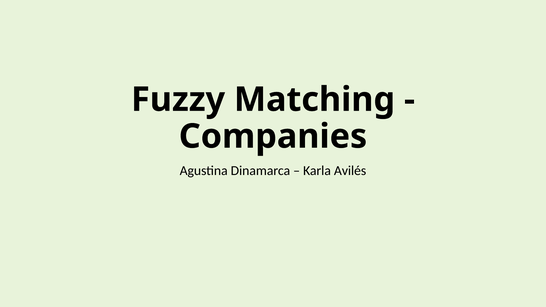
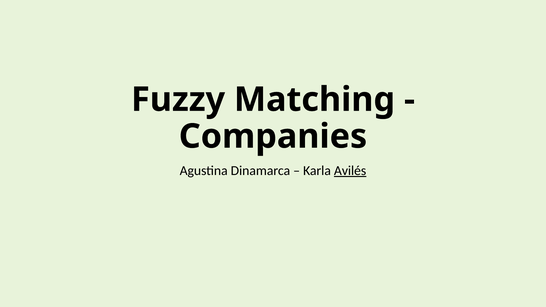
Avilés underline: none -> present (350, 171)
